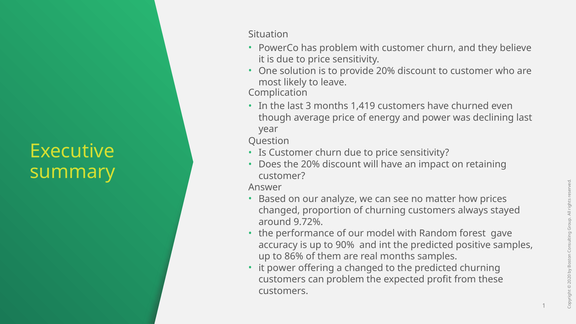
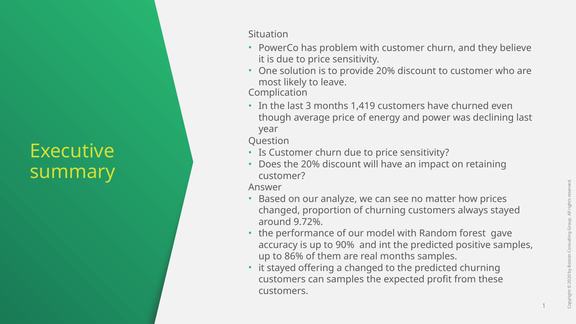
it power: power -> stayed (281, 268)
can problem: problem -> samples (345, 279)
